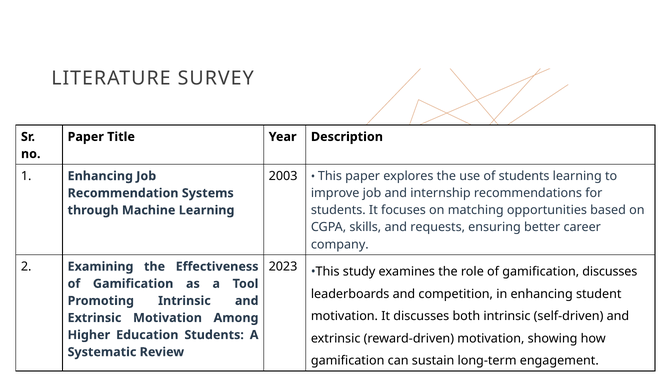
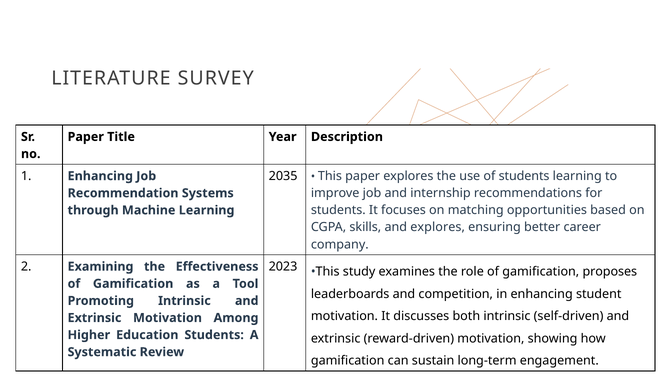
2003: 2003 -> 2035 (283, 176)
and requests: requests -> explores (438, 228)
gamification discusses: discusses -> proposes (610, 272)
